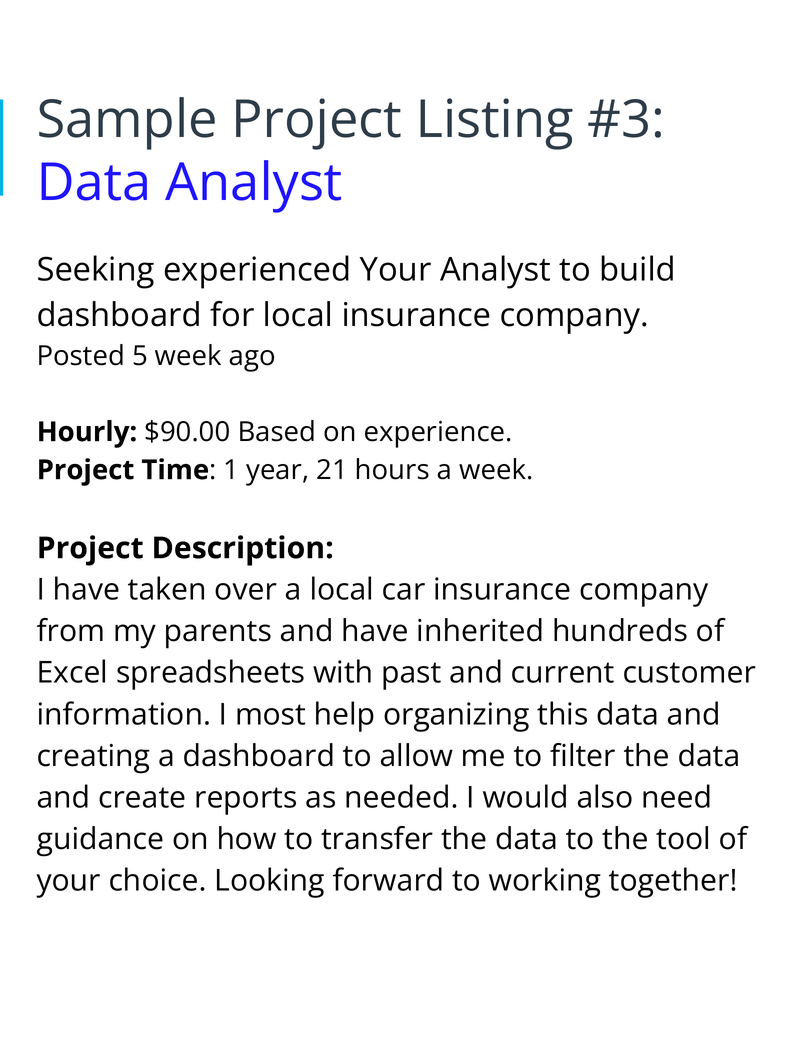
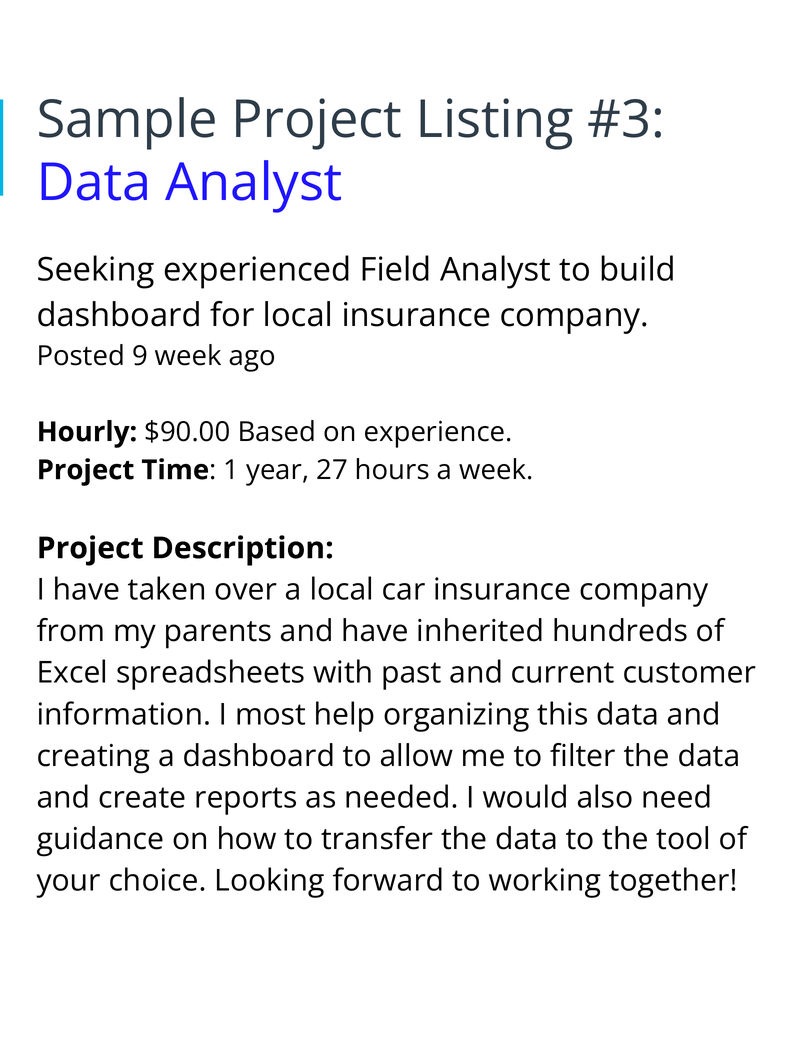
experienced Your: Your -> Field (396, 270)
5: 5 -> 9 (140, 356)
21: 21 -> 27 (332, 470)
